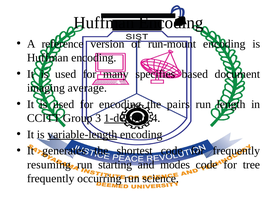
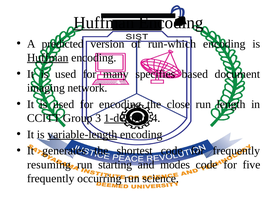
Huffman underline: none -> present (104, 23)
reference: reference -> predicted (63, 44)
run-mount: run-mount -> run-which (172, 44)
Huffman underline: none -> present (48, 58)
average: average -> network (87, 88)
pairs: pairs -> close (178, 104)
tree: tree -> five (252, 164)
